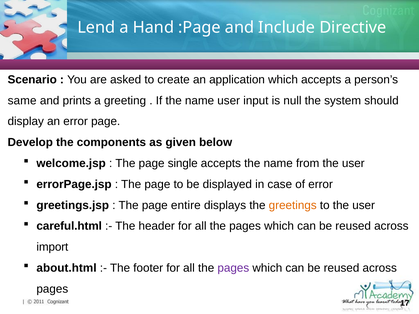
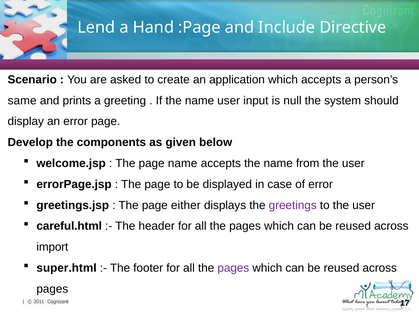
page single: single -> name (183, 163)
entire: entire -> either (186, 205)
greetings colour: orange -> purple (293, 205)
about.html: about.html -> super.html (67, 268)
